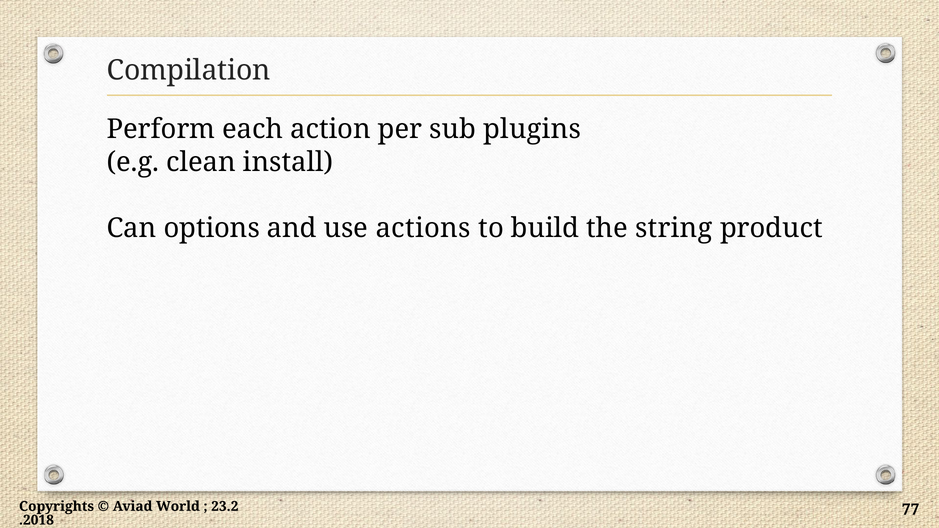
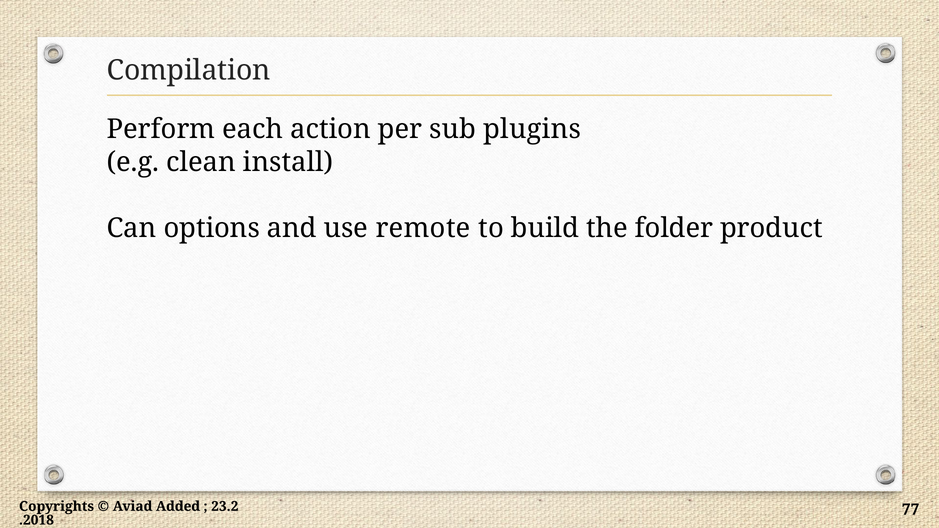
actions: actions -> remote (423, 228)
string: string -> folder (674, 228)
World: World -> Added (178, 507)
